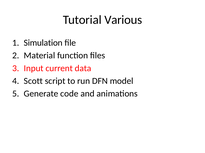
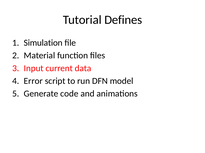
Various: Various -> Defines (123, 20)
Scott: Scott -> Error (33, 81)
